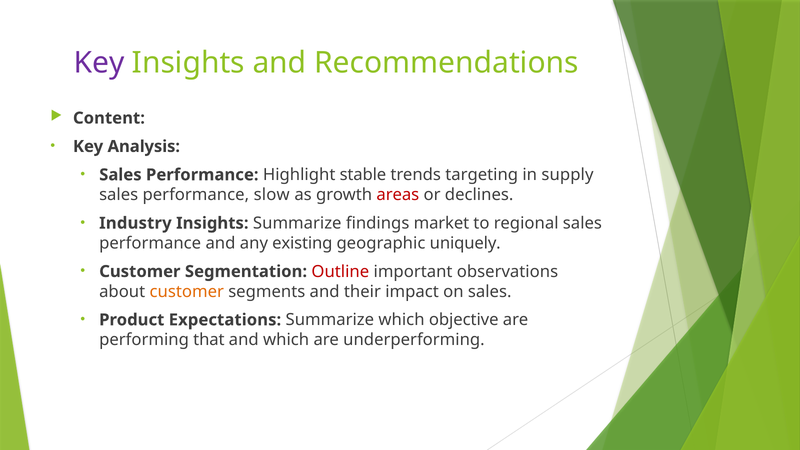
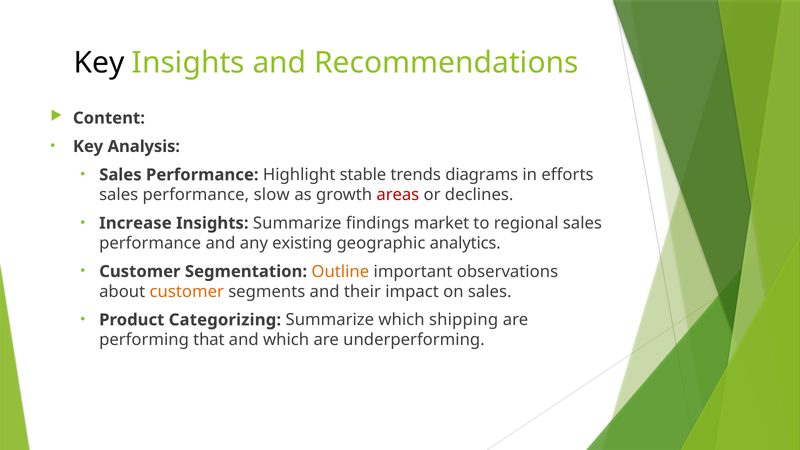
Key colour: purple -> black (99, 63)
targeting: targeting -> diagrams (482, 175)
supply: supply -> efforts (567, 175)
Industry: Industry -> Increase (135, 223)
uniquely: uniquely -> analytics (465, 243)
Outline colour: red -> orange (340, 272)
Expectations: Expectations -> Categorizing (225, 320)
objective: objective -> shipping (464, 320)
